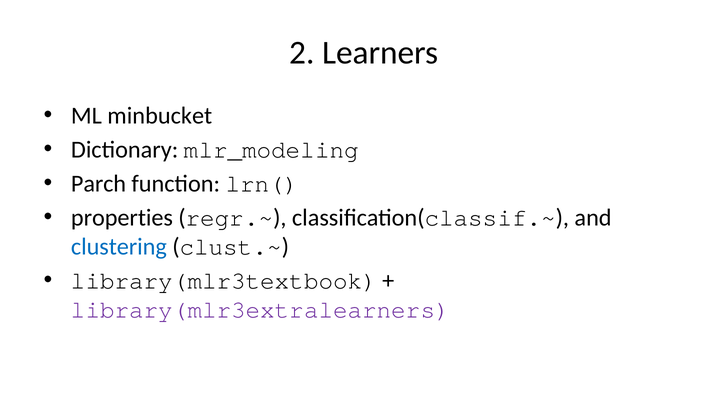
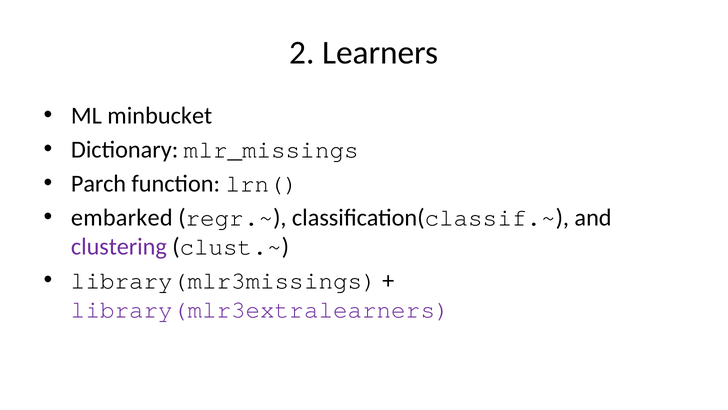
mlr_modeling: mlr_modeling -> mlr_missings (271, 149)
properties: properties -> embarked (122, 217)
clustering colour: blue -> purple (119, 246)
library(mlr3textbook: library(mlr3textbook -> library(mlr3missings (224, 280)
